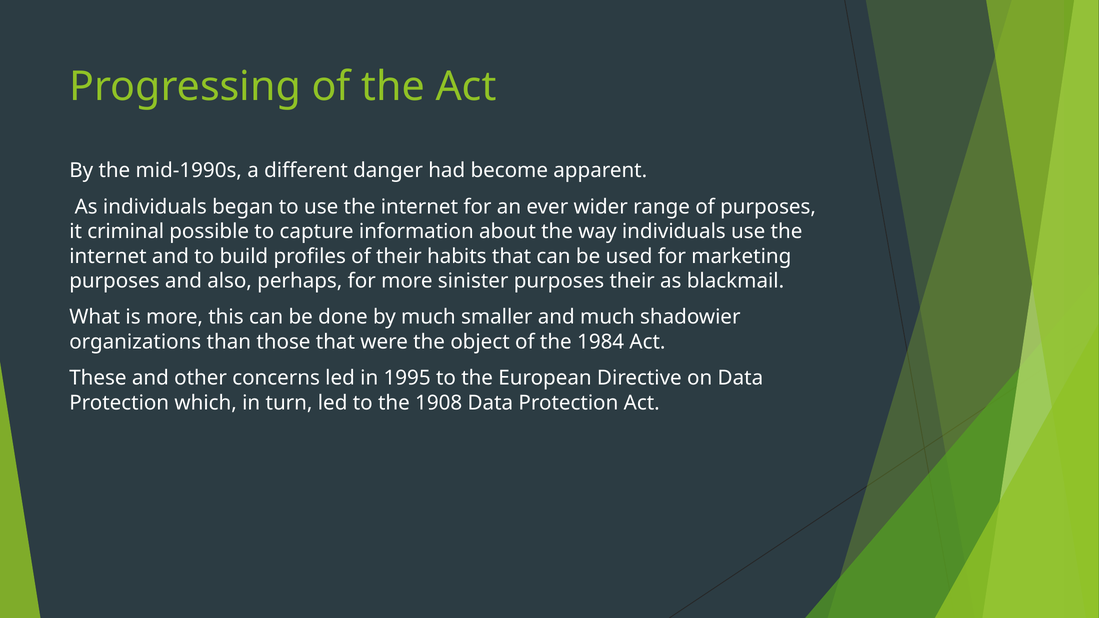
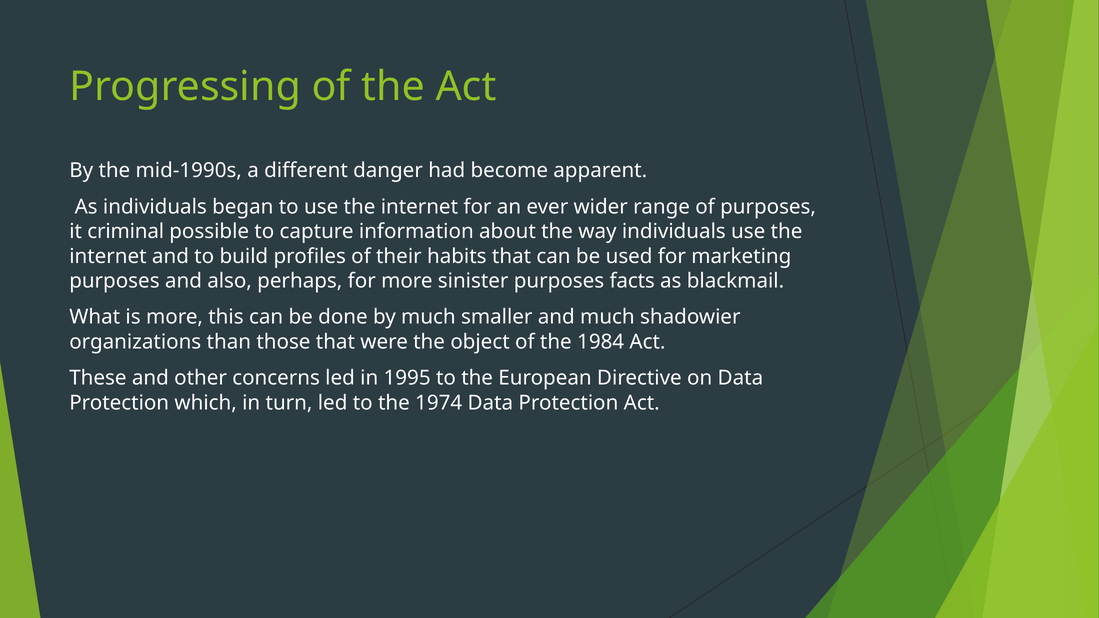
purposes their: their -> facts (632, 281)
1908: 1908 -> 1974 (439, 403)
